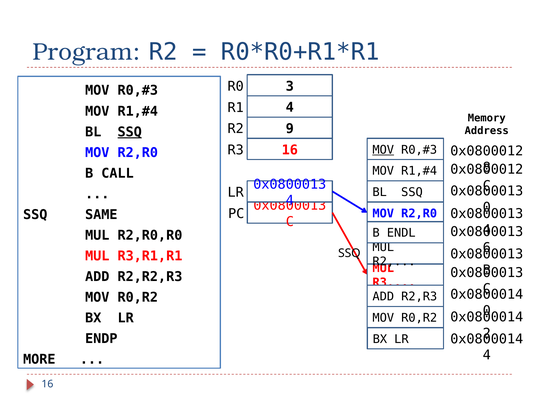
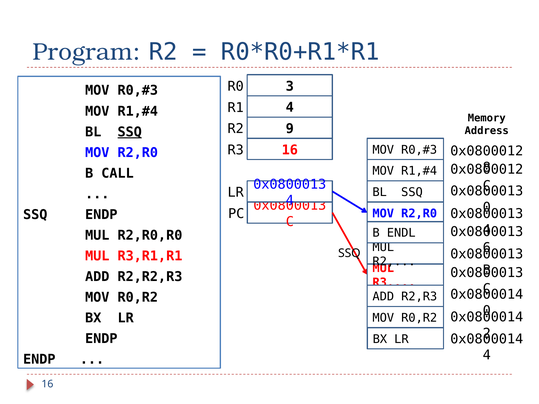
MOV underline: present -> none (383, 150)
SSQ SAME: SAME -> ENDP (101, 215)
MORE: MORE -> ENDP (39, 359)
